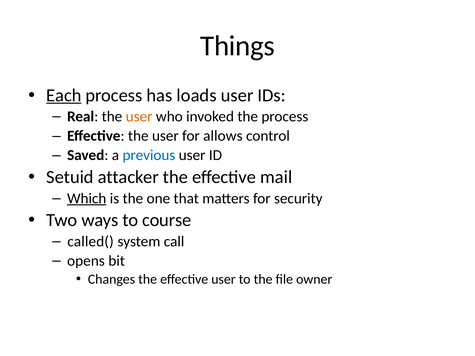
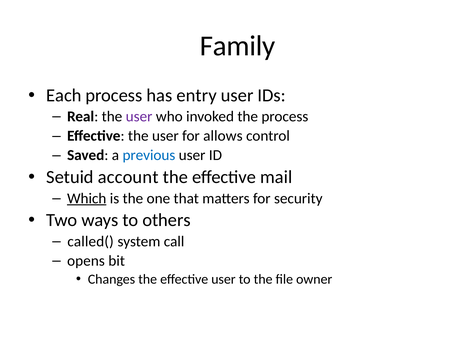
Things: Things -> Family (238, 46)
Each underline: present -> none (64, 95)
loads: loads -> entry (197, 95)
user colour: orange -> purple (139, 117)
attacker: attacker -> account (128, 177)
course: course -> others (167, 220)
